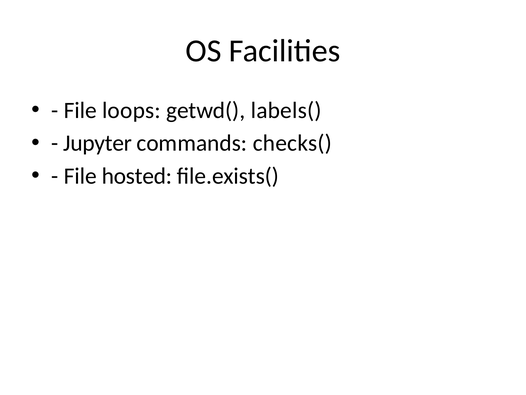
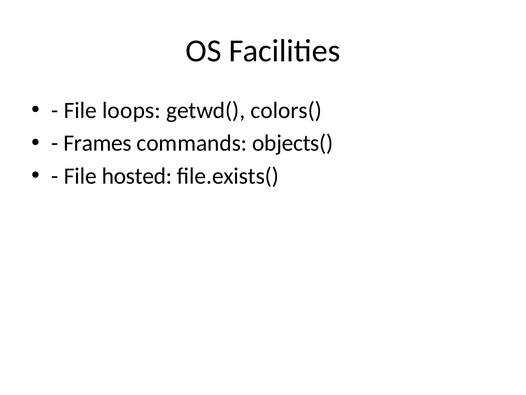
labels(: labels( -> colors( (286, 110)
Jupyter: Jupyter -> Frames (98, 143)
checks(: checks( -> objects( (293, 143)
